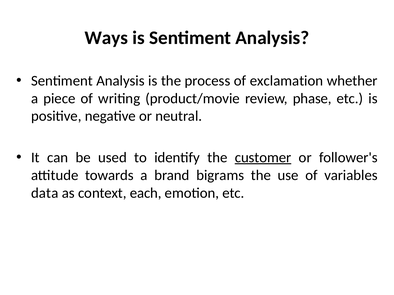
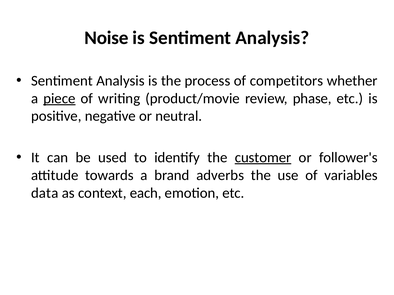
Ways: Ways -> Noise (106, 38)
exclamation: exclamation -> competitors (286, 81)
piece underline: none -> present (59, 99)
bigrams: bigrams -> adverbs (220, 175)
